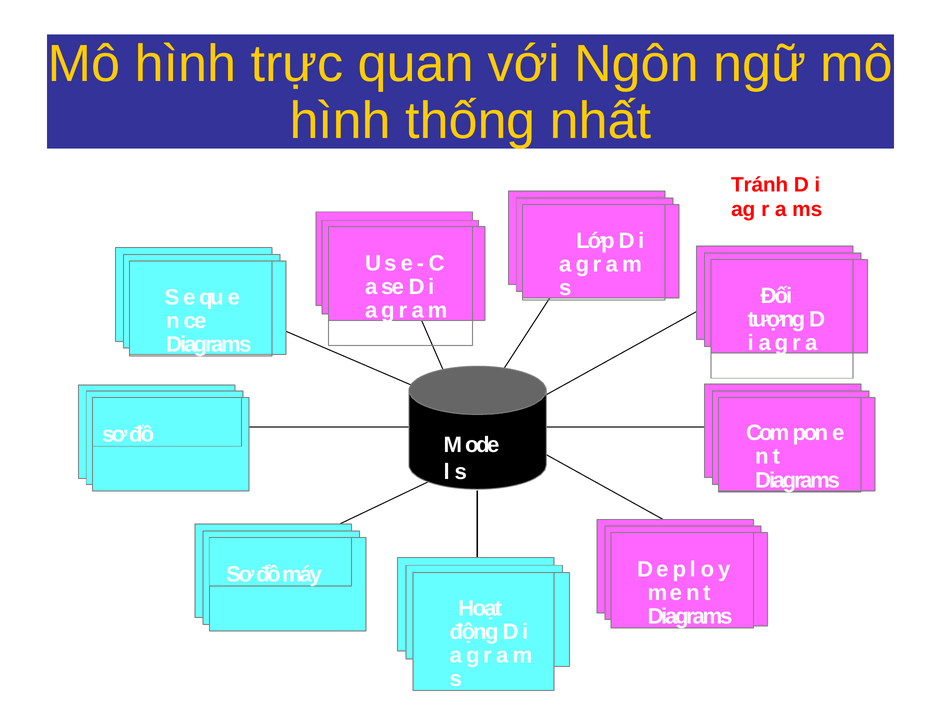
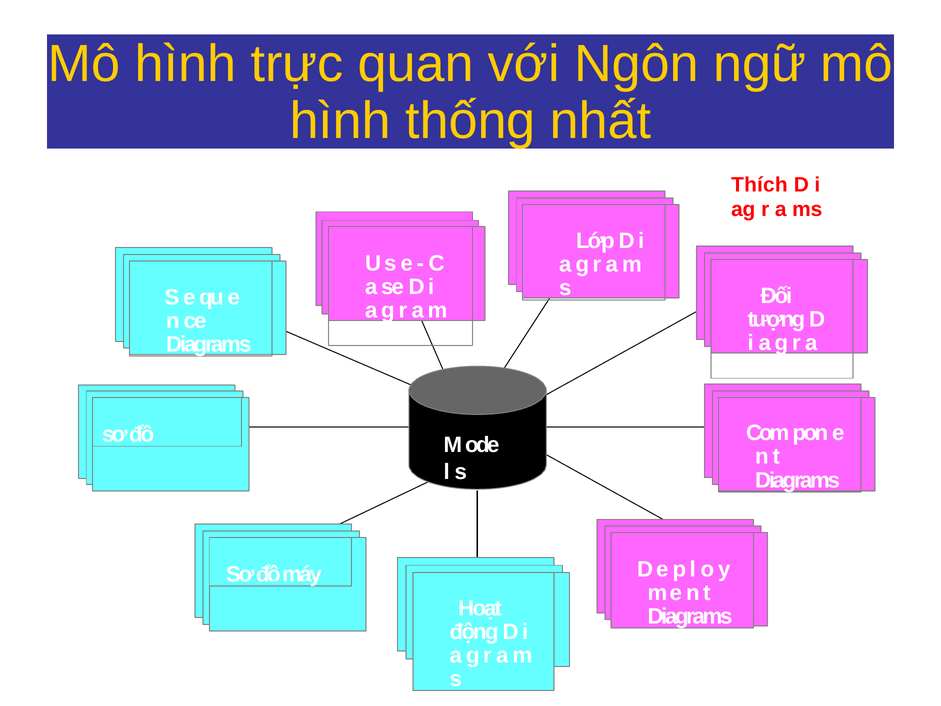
Tránh: Tránh -> Thích (759, 185)
